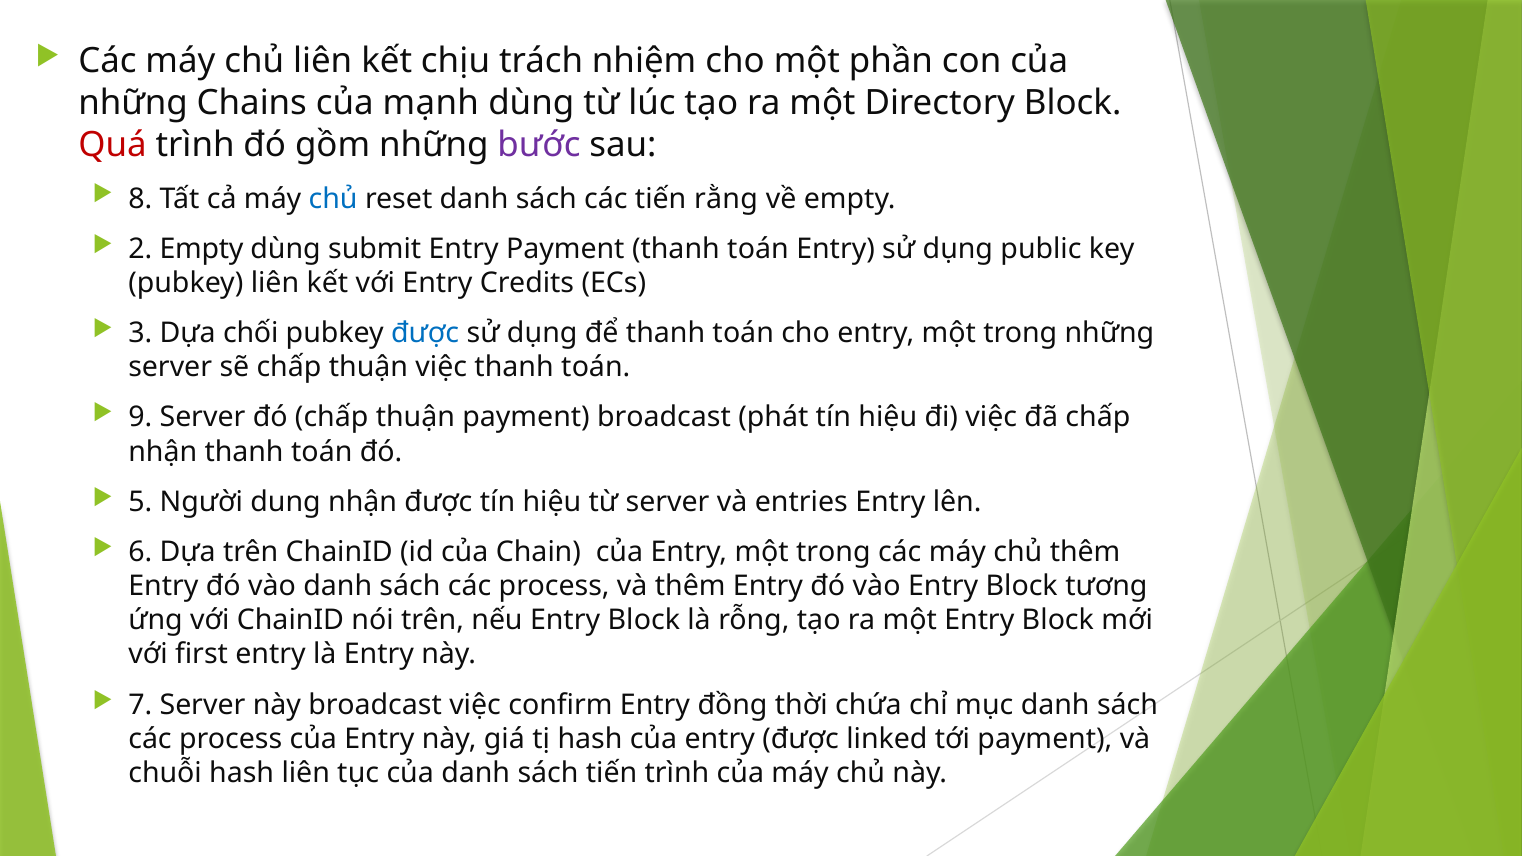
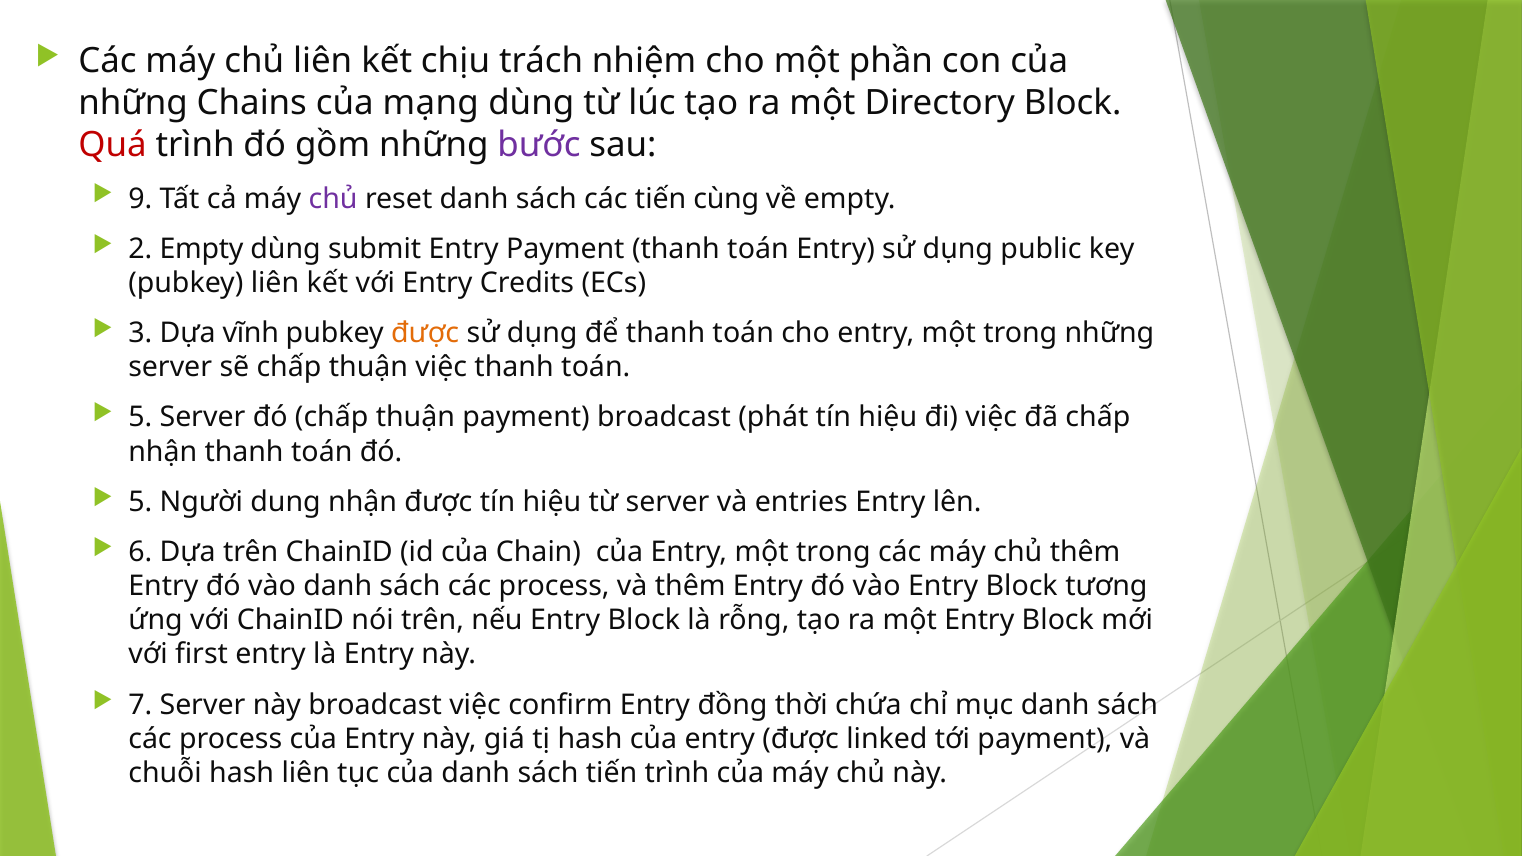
mạnh: mạnh -> mạng (431, 103)
8: 8 -> 9 (140, 199)
chủ colour: blue -> purple (333, 199)
rằng: rằng -> cùng (726, 199)
chối: chối -> vĩnh (251, 333)
được colour: blue -> orange (425, 333)
9: 9 -> 5 (140, 417)
